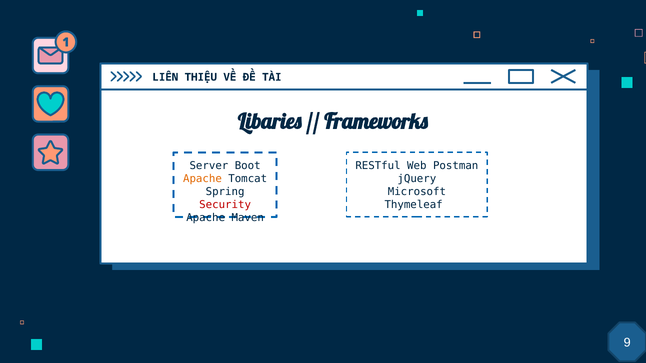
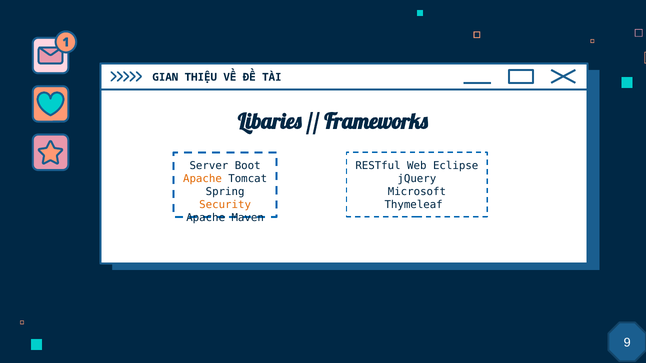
LIÊN: LIÊN -> GIAN (165, 77)
Postman: Postman -> Eclipse (456, 166)
Security colour: red -> orange (225, 205)
